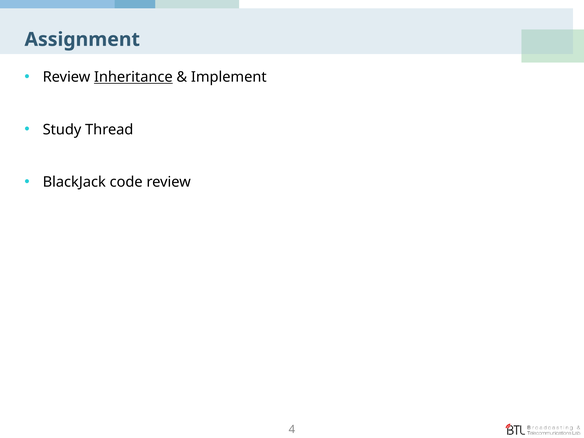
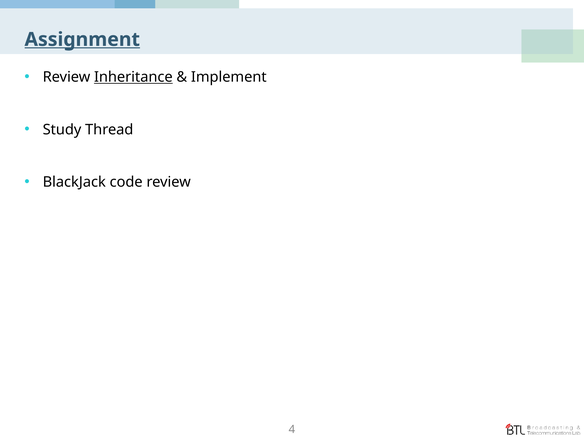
Assignment underline: none -> present (82, 39)
